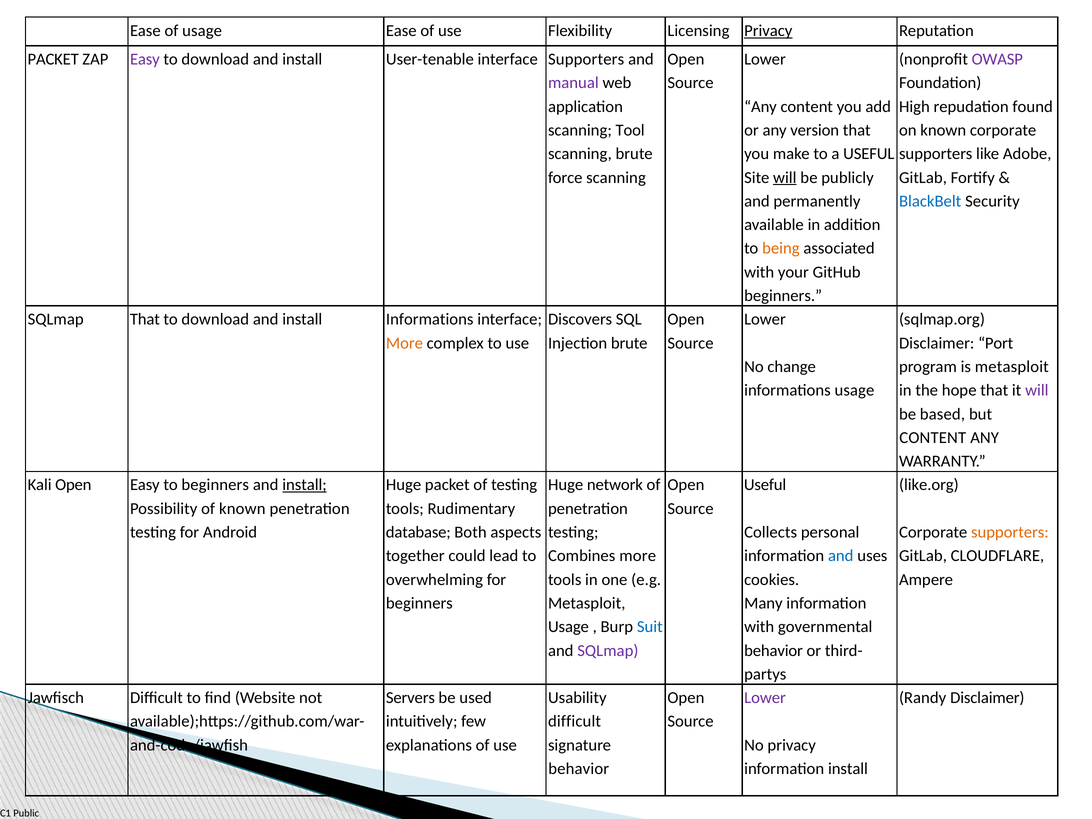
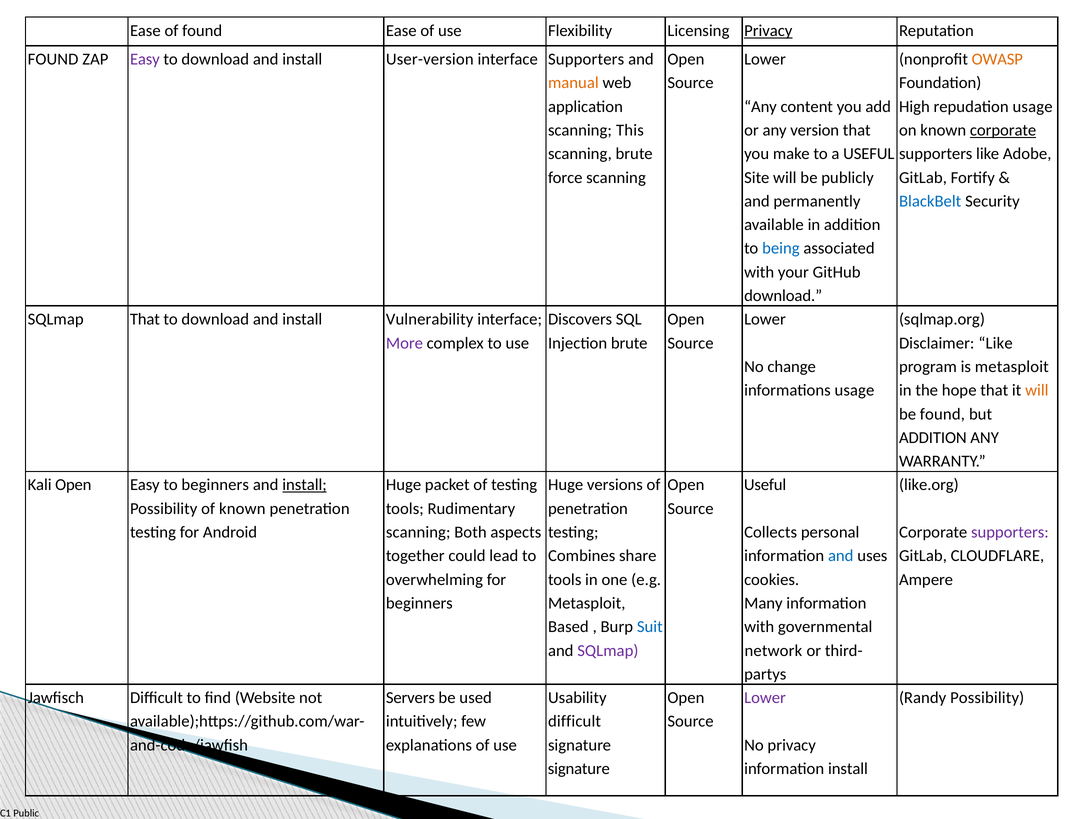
of usage: usage -> found (202, 31)
PACKET: PACKET -> FOUND (53, 59)
User-tenable: User-tenable -> User-version (430, 59)
OWASP colour: purple -> orange (997, 59)
manual colour: purple -> orange (573, 83)
repudation found: found -> usage (1033, 107)
Tool: Tool -> This (630, 130)
corporate underline: none -> present (1003, 130)
will underline: present -> none (785, 178)
being colour: orange -> blue (781, 248)
beginners: beginners -> download (783, 296)
install Informations: Informations -> Vulnerability (430, 319)
More colour: orange -> purple (404, 343)
Disclaimer Port: Port -> Like (996, 343)
will colour: purple -> orange (1037, 390)
be based: based -> found (942, 414)
CONTENT: CONTENT -> ADDITION (933, 438)
network: network -> versions (615, 485)
database: database -> scanning (418, 532)
supporters colour: orange -> purple (1010, 532)
Combines more: more -> share (638, 556)
Usage: Usage -> Based (568, 627)
behavior: behavior -> network (773, 651)
Randy Disclaimer: Disclaimer -> Possibility (987, 698)
behavior: behavior -> signature (579, 769)
